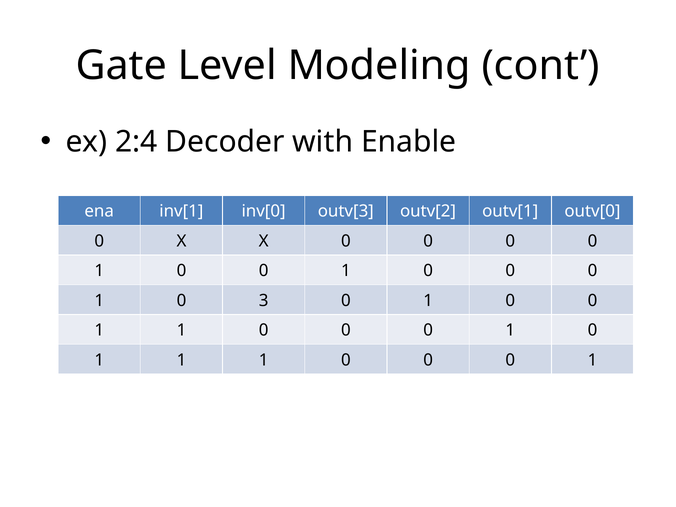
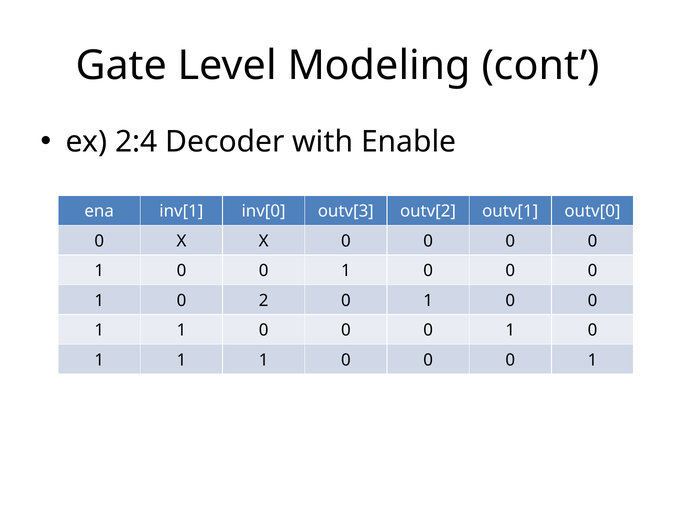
3: 3 -> 2 (264, 301)
